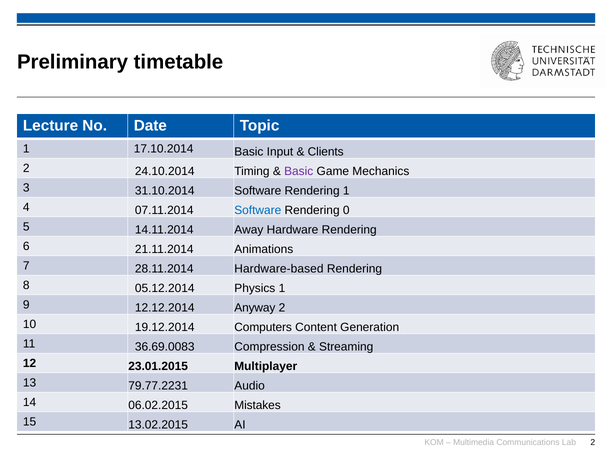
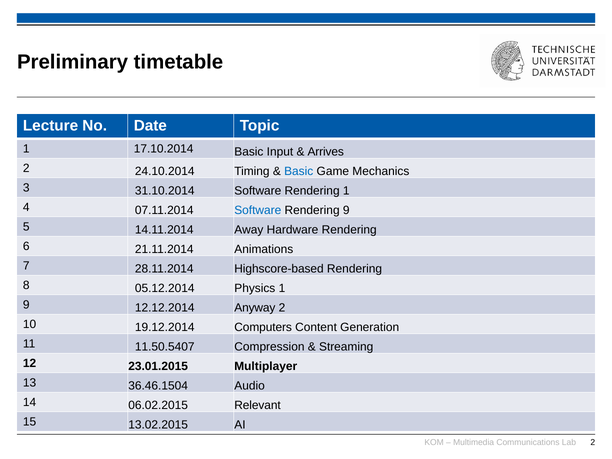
Clients: Clients -> Arrives (326, 152)
Basic colour: purple -> blue (299, 171)
Rendering 0: 0 -> 9 (346, 210)
Hardware-based: Hardware-based -> Highscore-based (279, 269)
36.69.0083: 36.69.0083 -> 11.50.5407 (165, 347)
79.77.2231: 79.77.2231 -> 36.46.1504 (158, 386)
Mistakes: Mistakes -> Relevant (258, 405)
